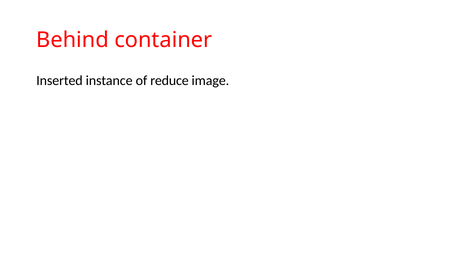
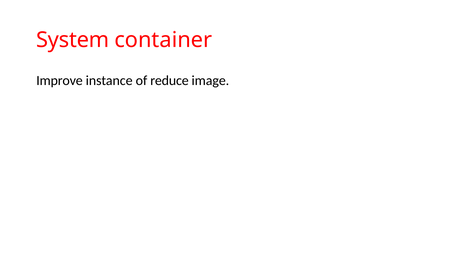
Behind: Behind -> System (73, 40)
Inserted: Inserted -> Improve (60, 80)
